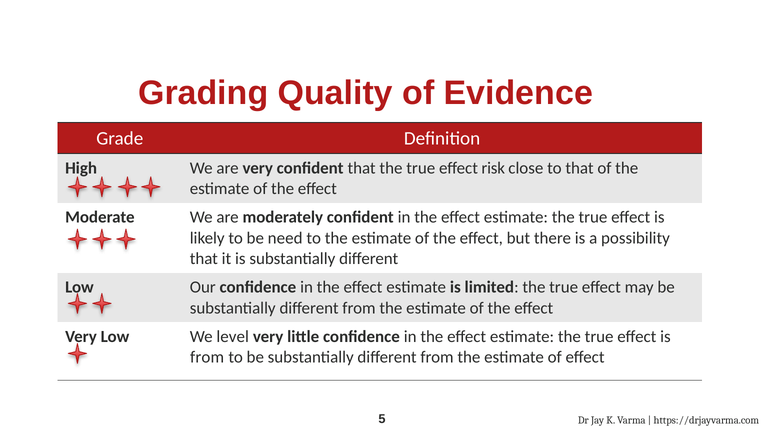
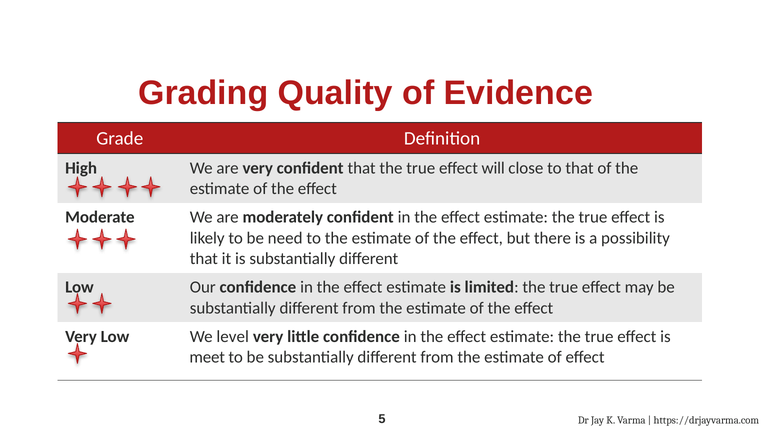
risk: risk -> will (493, 168)
from: from -> meet (207, 357)
